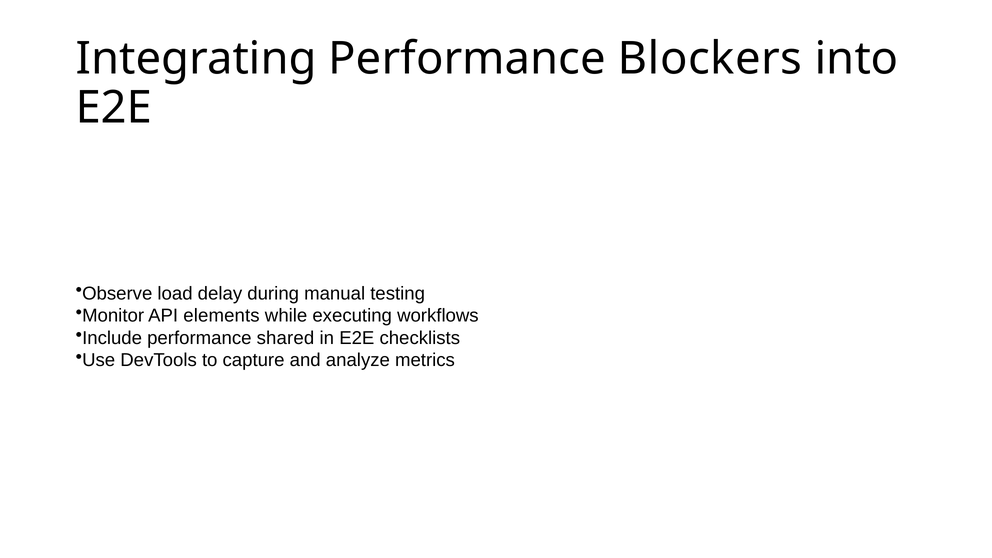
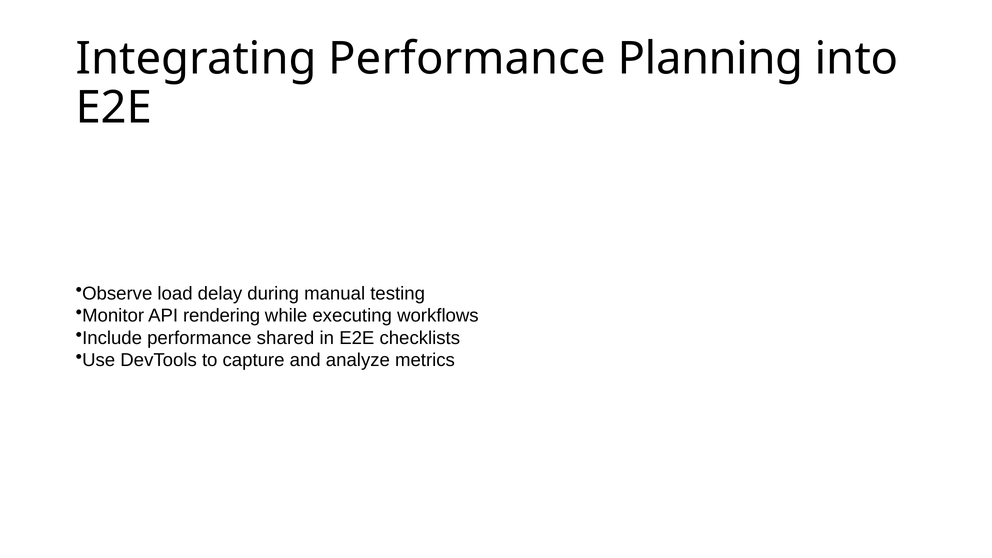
Blockers: Blockers -> Planning (711, 59)
elements: elements -> rendering (222, 316)
